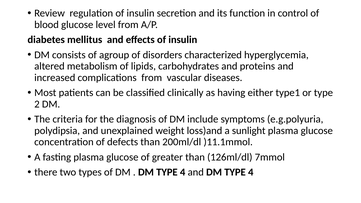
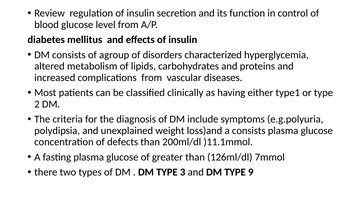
a sunlight: sunlight -> consists (249, 131)
4: 4 -> 3 (183, 172)
and DM TYPE 4: 4 -> 9 (251, 172)
